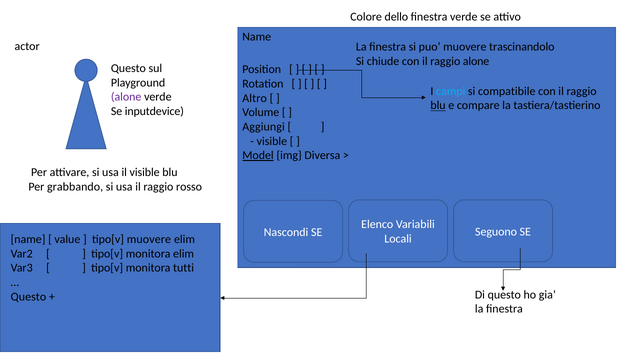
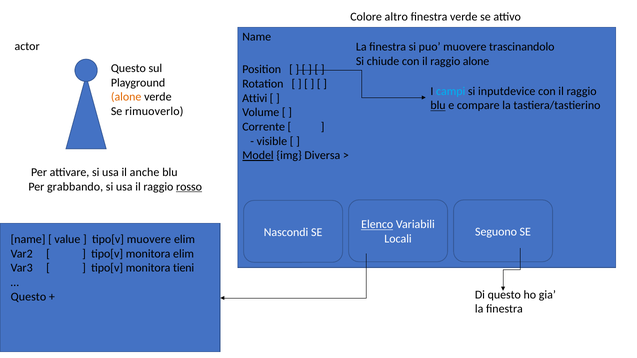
dello: dello -> altro (396, 17)
compatibile: compatibile -> inputdevice (507, 91)
alone colour: purple -> orange (126, 97)
Altro: Altro -> Attivi (255, 98)
inputdevice: inputdevice -> rimuoverlo (154, 111)
Aggiungi: Aggiungi -> Corrente (264, 127)
il visible: visible -> anche (145, 172)
rosso underline: none -> present (189, 187)
Elenco underline: none -> present (377, 225)
tutti: tutti -> tieni (184, 268)
